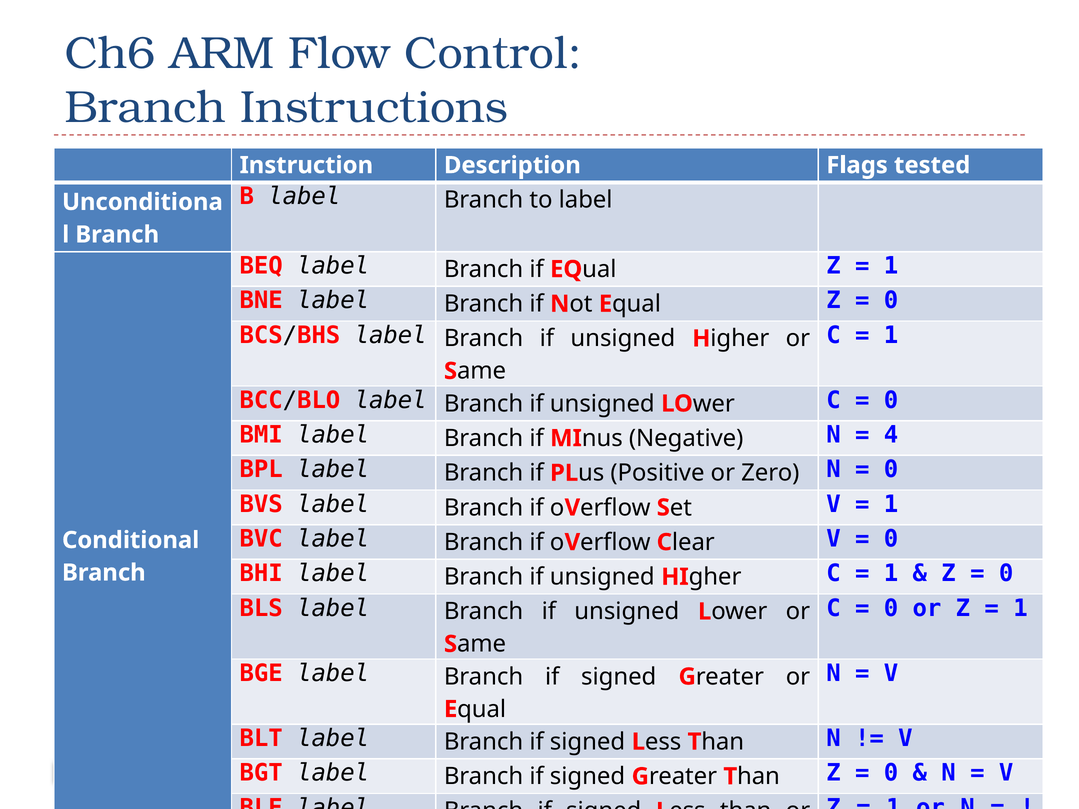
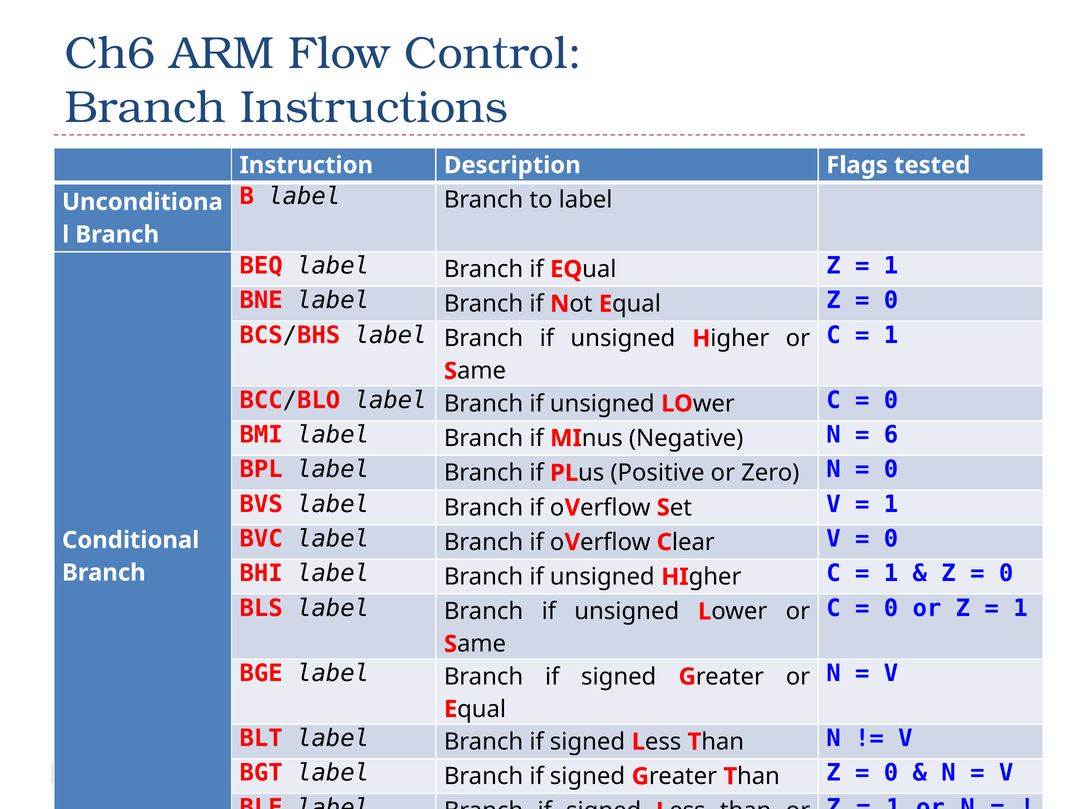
4: 4 -> 6 (891, 435)
